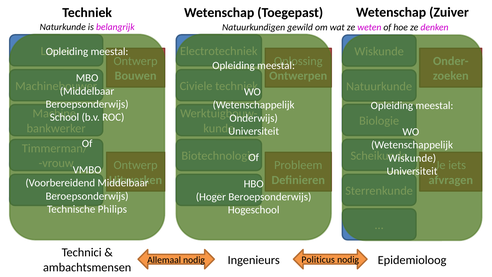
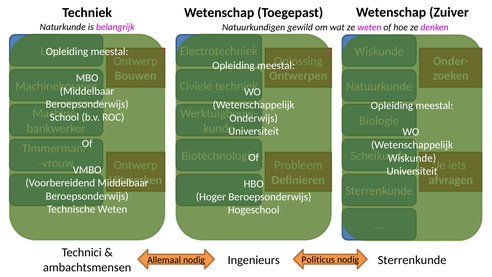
Technische Philips: Philips -> Weten (112, 209)
Epidemioloog: Epidemioloog -> Sterrenkunde (412, 260)
